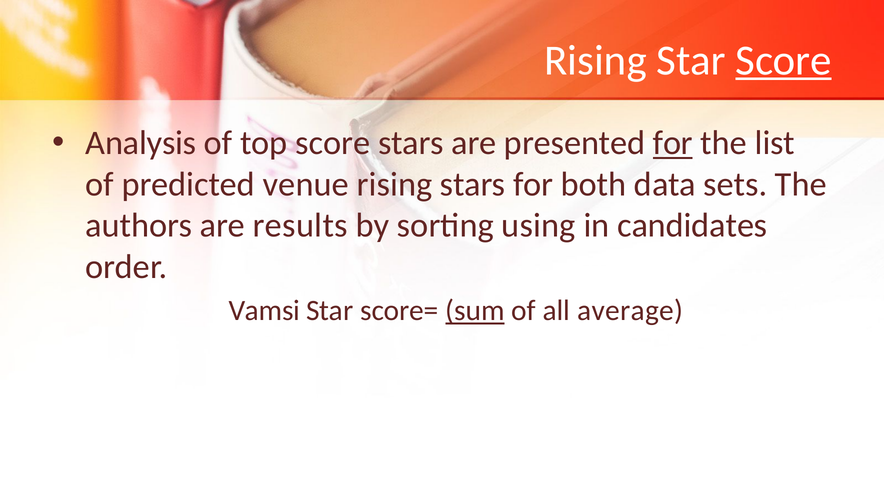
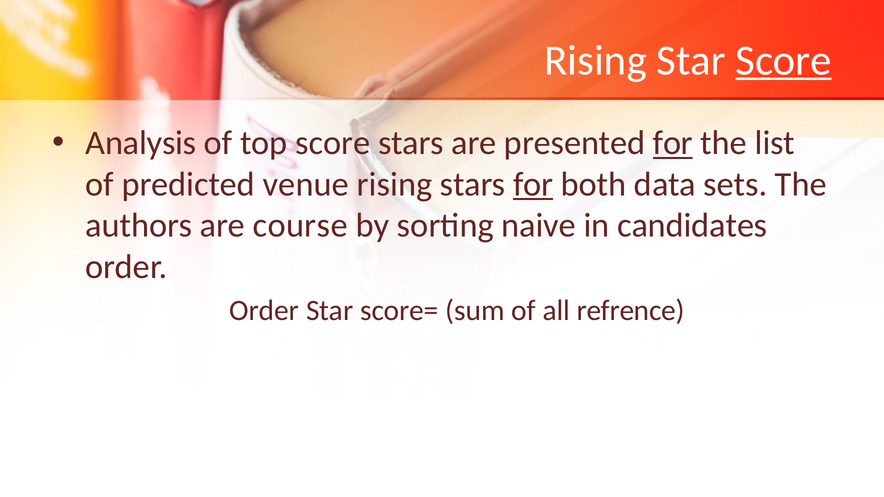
for underline: none -> present (533, 184)
results: results -> course (300, 226)
using: using -> naive (539, 226)
Vamsi: Vamsi -> Order (264, 311)
sum underline: present -> none (475, 311)
average: average -> refrence (631, 311)
